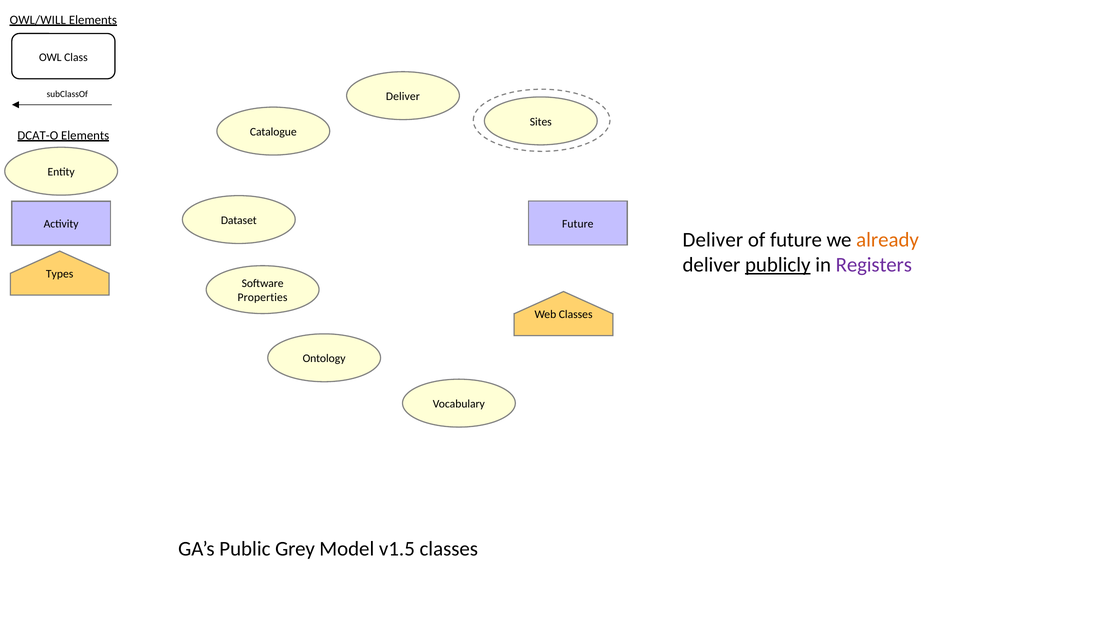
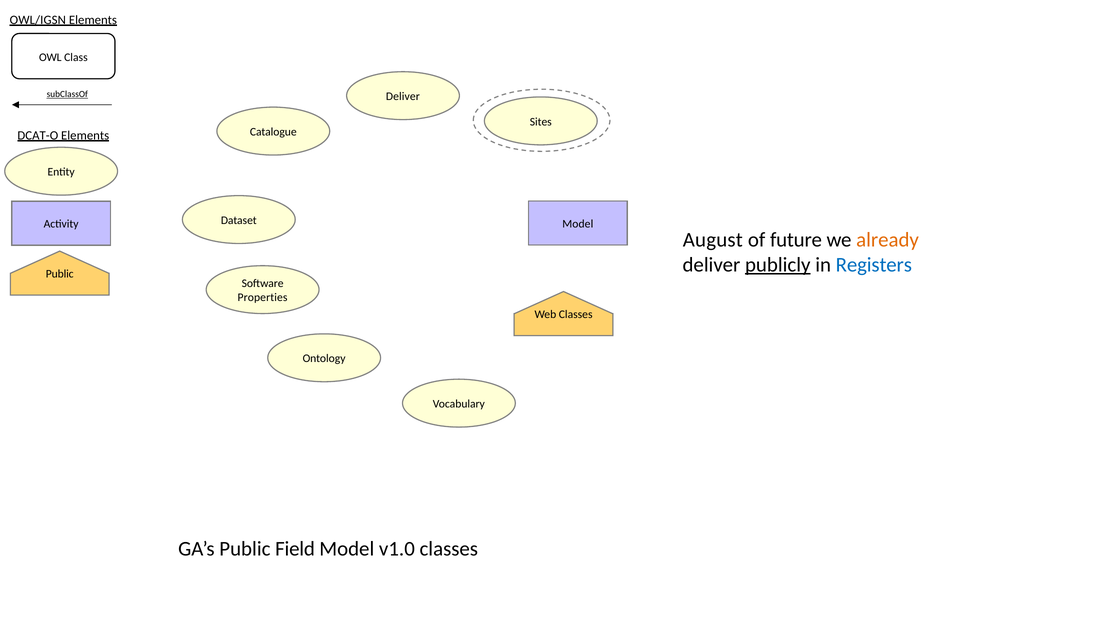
OWL/WILL: OWL/WILL -> OWL/IGSN (38, 20)
subClassOf underline: none -> present (67, 94)
Dataset Future: Future -> Model (578, 224)
Deliver: Deliver -> August (713, 240)
Registers colour: purple -> blue (874, 265)
Types: Types -> Public (60, 274)
Grey: Grey -> Field (295, 548)
v1.5: v1.5 -> v1.0 (397, 548)
